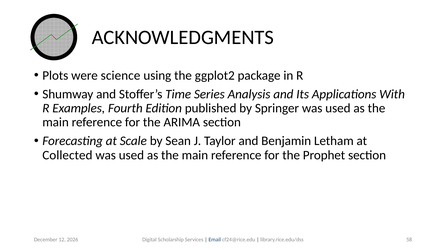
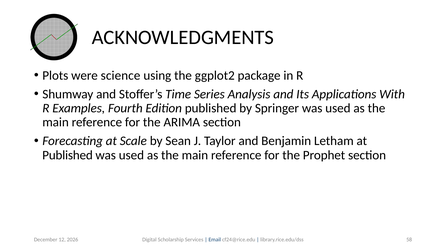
Collected: Collected -> Published (68, 155)
